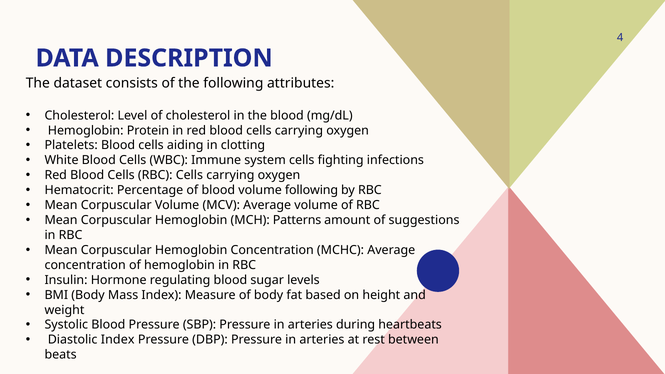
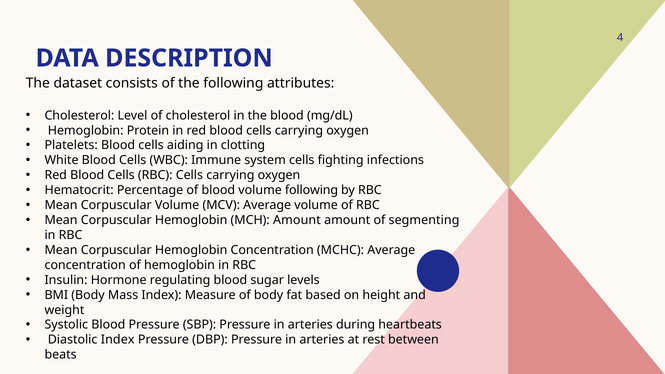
MCH Patterns: Patterns -> Amount (297, 220)
suggestions: suggestions -> segmenting (424, 220)
